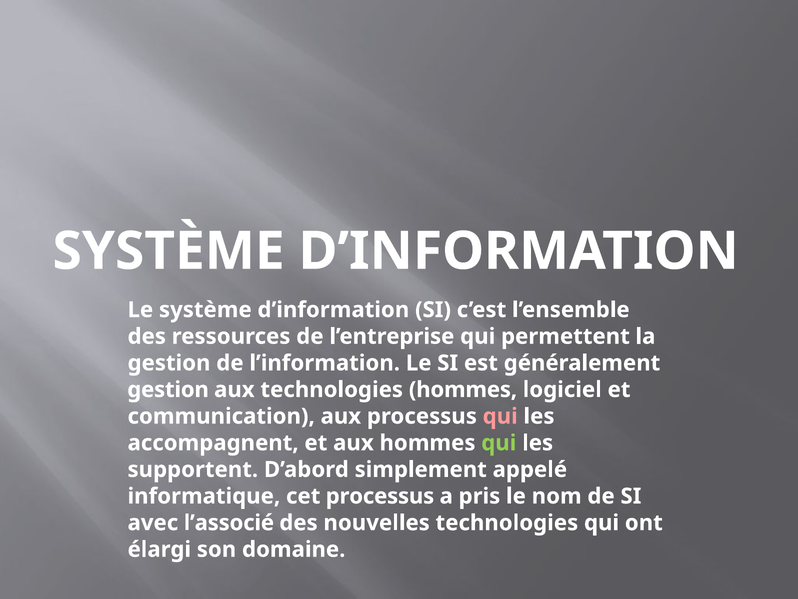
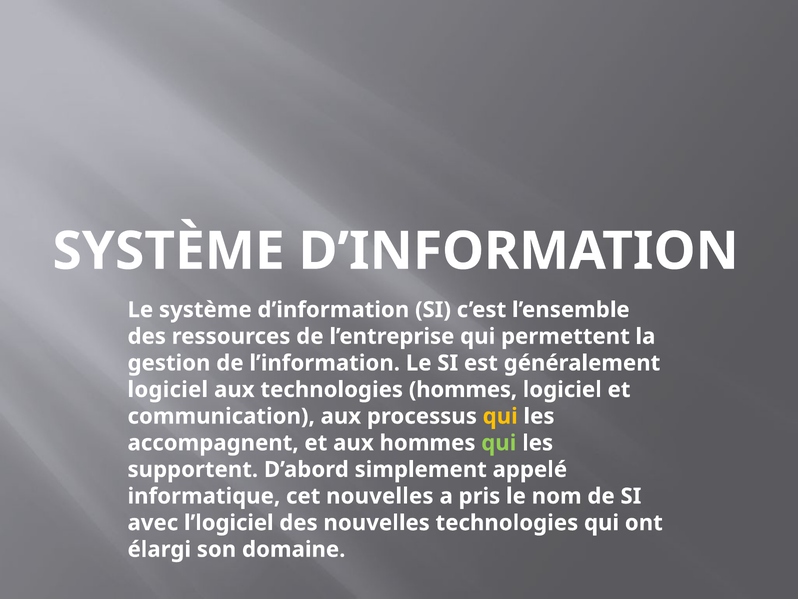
gestion: gestion -> logiciel (168, 389)
qui colour: pink -> yellow (500, 416)
cet processus: processus -> nouvelles (380, 496)
l’associé: l’associé -> l’logiciel (229, 522)
